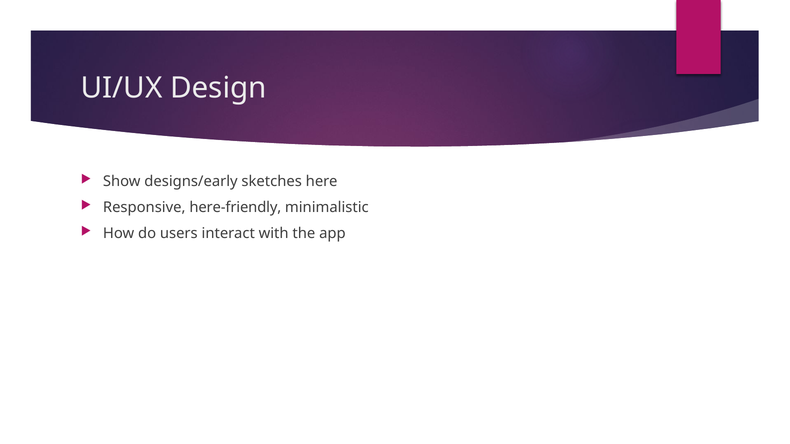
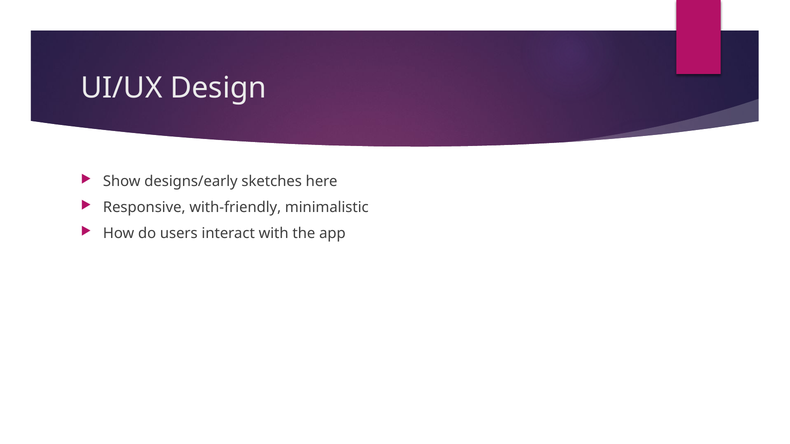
here-friendly: here-friendly -> with-friendly (235, 208)
